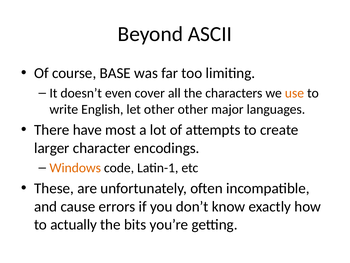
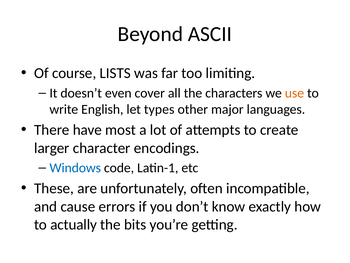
BASE: BASE -> LISTS (115, 73)
let other: other -> types (159, 109)
Windows colour: orange -> blue (75, 168)
